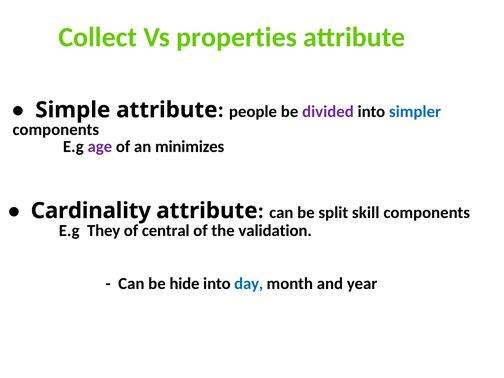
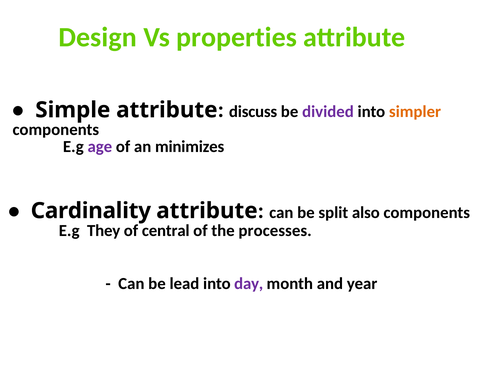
Collect: Collect -> Design (98, 37)
people: people -> discuss (253, 112)
simpler colour: blue -> orange (415, 112)
skill: skill -> also (366, 213)
validation: validation -> processes (275, 231)
hide: hide -> lead (184, 284)
day colour: blue -> purple (249, 284)
